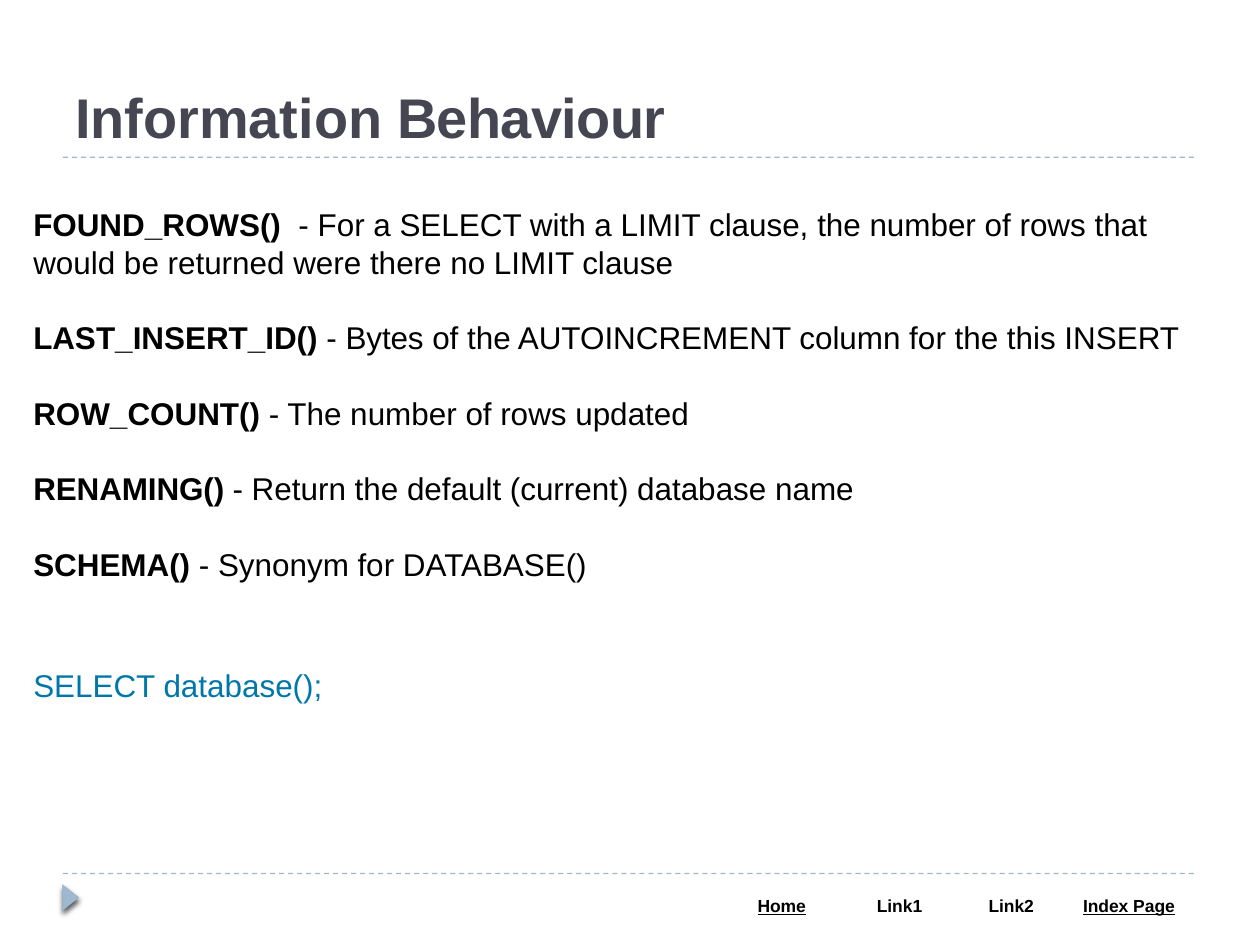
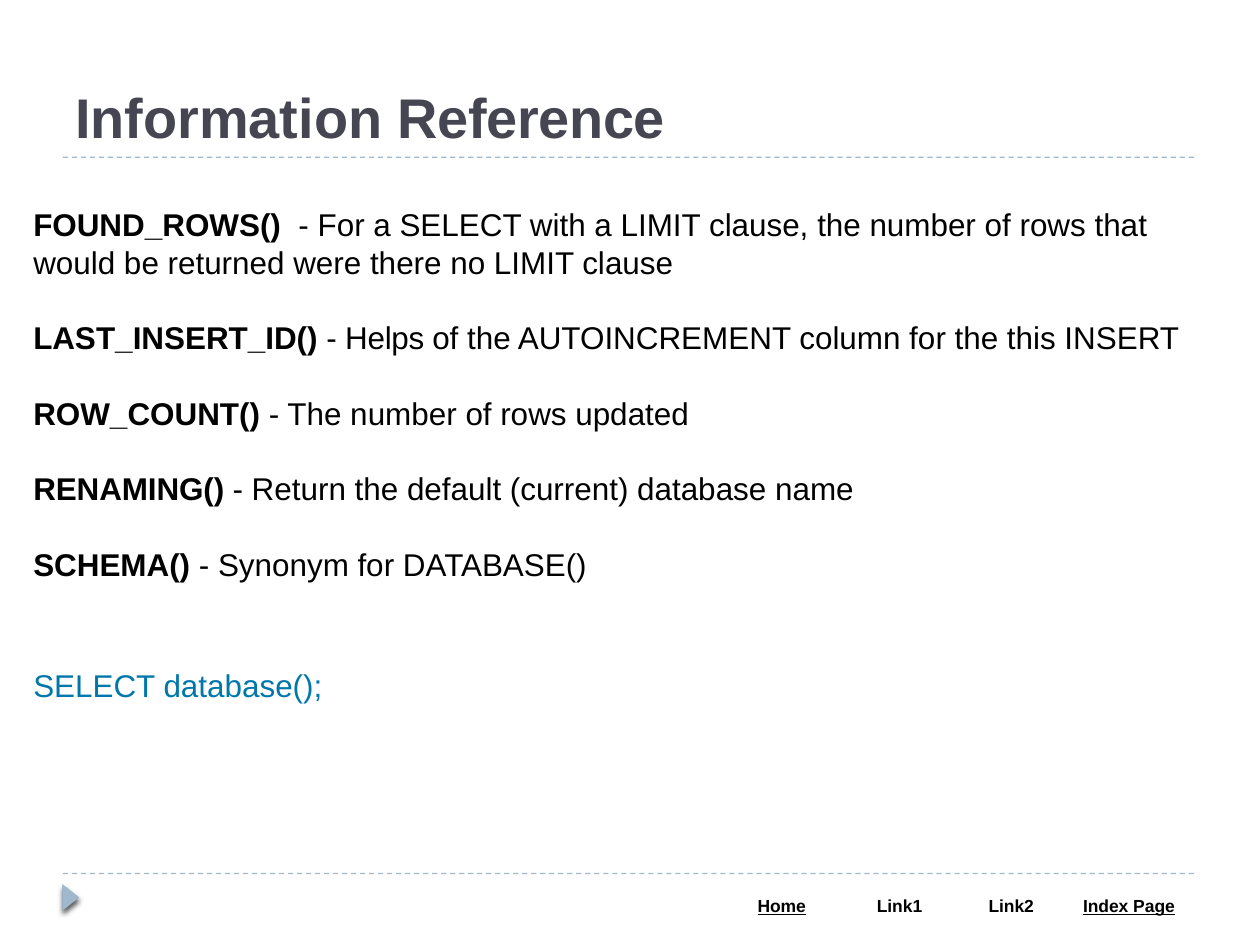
Behaviour: Behaviour -> Reference (531, 120)
Bytes: Bytes -> Helps (385, 339)
